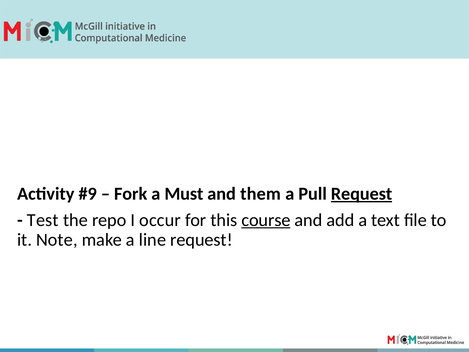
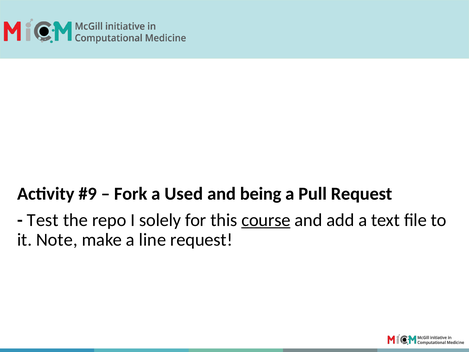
Must: Must -> Used (184, 194)
them: them -> being (261, 194)
Request underline: present -> none (362, 194)
occur: occur -> solely (160, 220)
